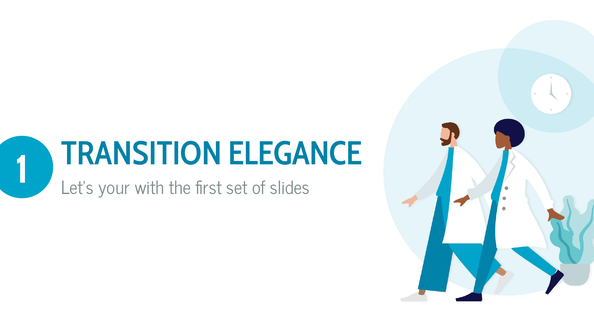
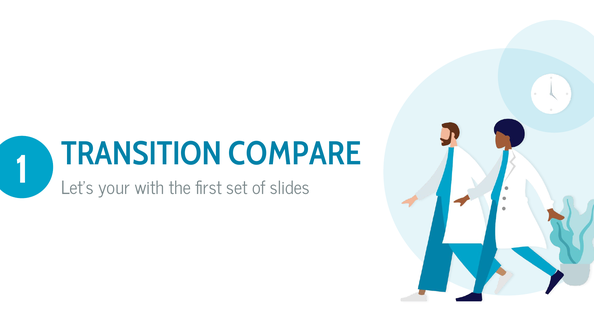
ELEGANCE: ELEGANCE -> COMPARE (295, 154)
